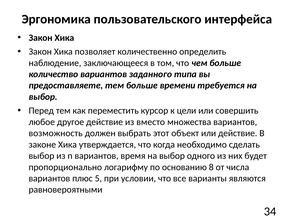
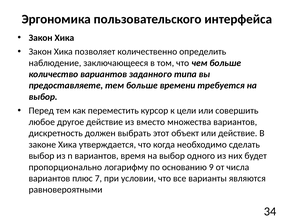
возможность: возможность -> дискретность (56, 133)
8: 8 -> 9 (211, 167)
5: 5 -> 7 (98, 178)
